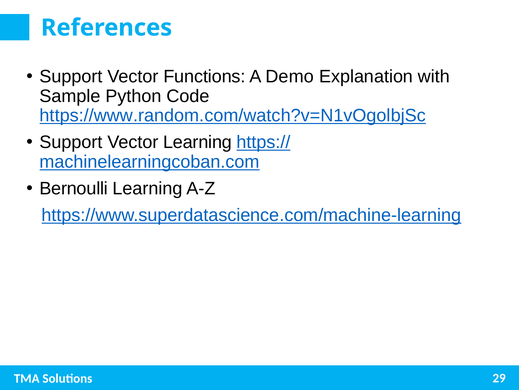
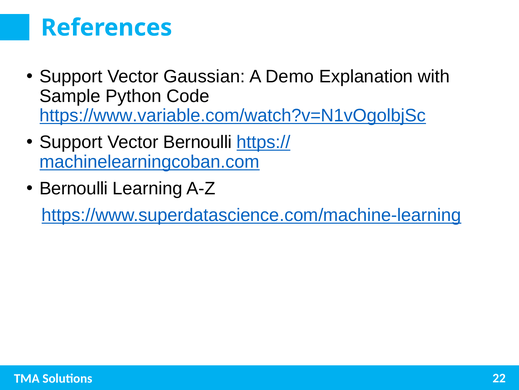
Functions: Functions -> Gaussian (204, 77)
https://www.random.com/watch?v=N1vOgolbjSc: https://www.random.com/watch?v=N1vOgolbjSc -> https://www.variable.com/watch?v=N1vOgolbjSc (233, 115)
Vector Learning: Learning -> Bernoulli (198, 142)
29: 29 -> 22 (499, 378)
